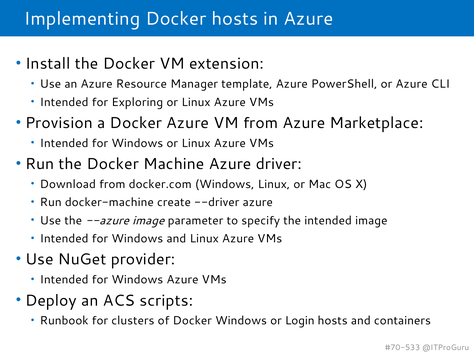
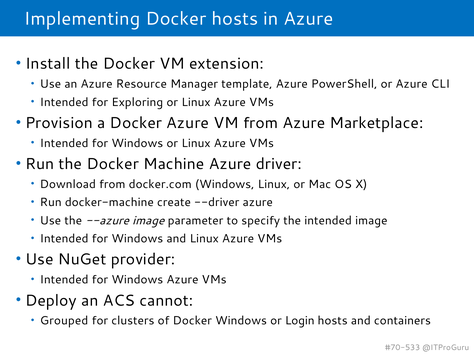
scripts: scripts -> cannot (166, 301)
Runbook: Runbook -> Grouped (64, 321)
